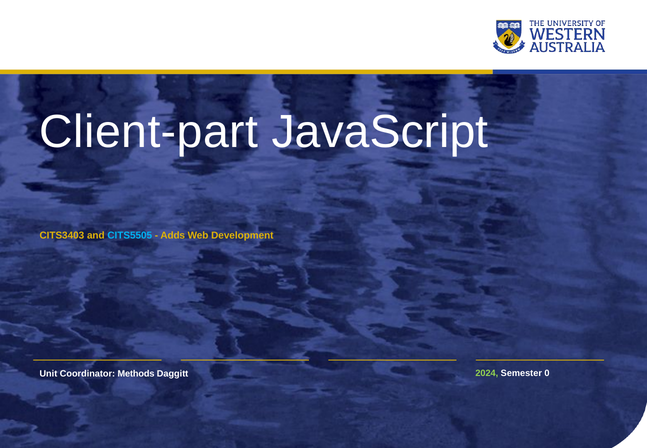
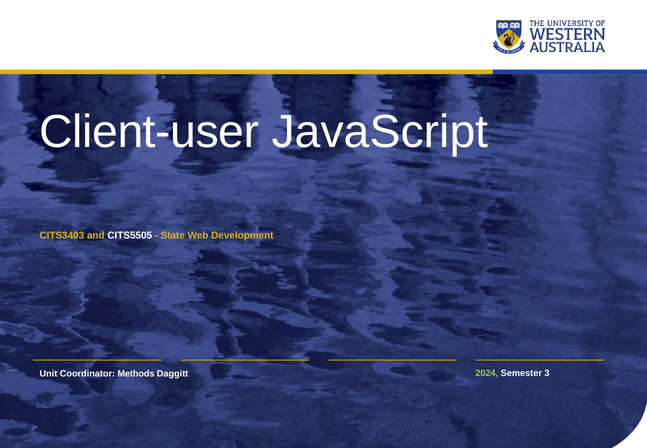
Client-part: Client-part -> Client-user (149, 132)
CITS5505 colour: light blue -> white (130, 235)
Adds: Adds -> State (173, 235)
0: 0 -> 3 (547, 373)
